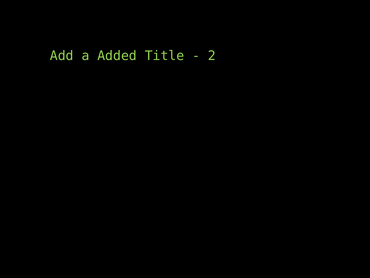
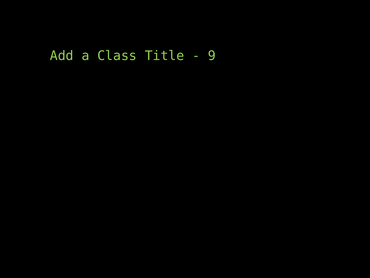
Added: Added -> Class (117, 56)
2: 2 -> 9 (212, 56)
